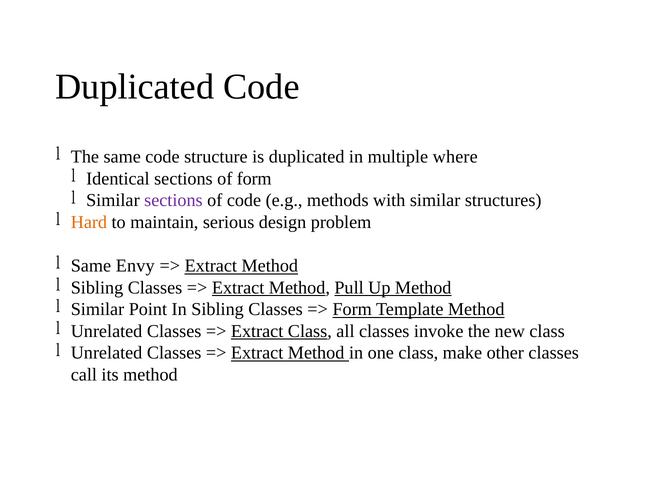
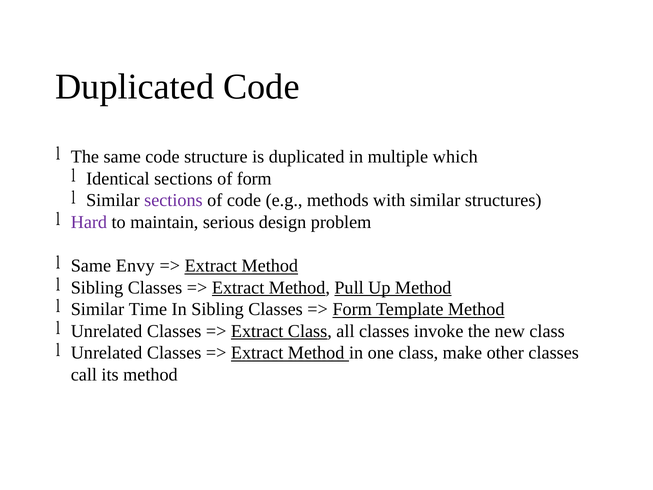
where: where -> which (455, 157)
Hard colour: orange -> purple (89, 222)
Point: Point -> Time (148, 309)
